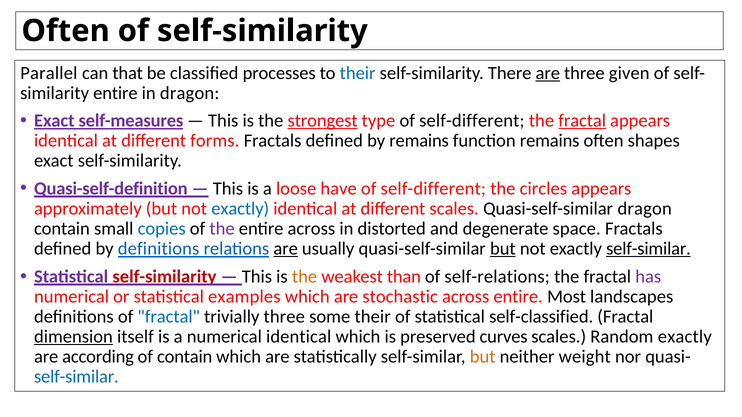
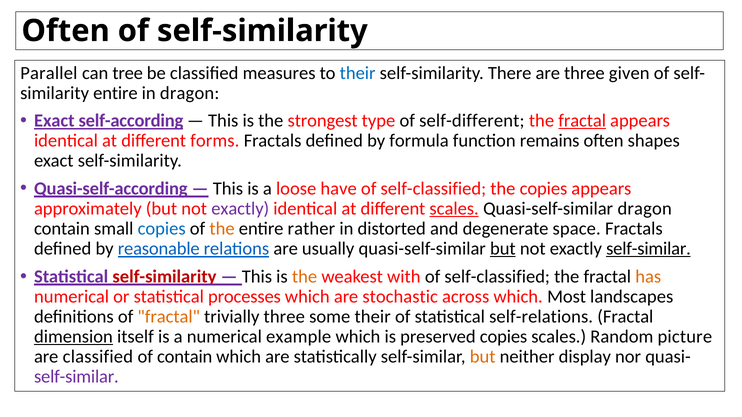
that: that -> tree (128, 73)
processes: processes -> measures (279, 73)
are underline: present -> none (548, 73)
self-measures: self-measures -> self-according (131, 121)
strongest underline: present -> none (323, 121)
by remains: remains -> formula (419, 141)
Quasi-self-definition: Quasi-self-definition -> Quasi-self-according (111, 189)
self-different: self-different -> self-classified (433, 189)
the circles: circles -> copies (543, 189)
exactly colour: blue -> purple (240, 209)
scales underline: none -> present (454, 209)
the colour: purple -> orange (222, 229)
entire across: across -> rather (311, 229)
by definitions: definitions -> reasonable (159, 249)
are underline: present -> none (286, 249)
than: than -> with (404, 277)
self-relations: self-relations -> self-classified (497, 277)
has colour: purple -> orange (648, 277)
examples: examples -> processes (244, 297)
across entire: entire -> which (518, 297)
fractal colour: blue -> orange (169, 317)
self-classified: self-classified -> self-relations (541, 317)
numerical identical: identical -> example (299, 337)
preserved curves: curves -> copies (504, 337)
Random exactly: exactly -> picture (685, 337)
are according: according -> classified (98, 357)
weight: weight -> display (585, 357)
self-similar colour: blue -> purple (76, 377)
